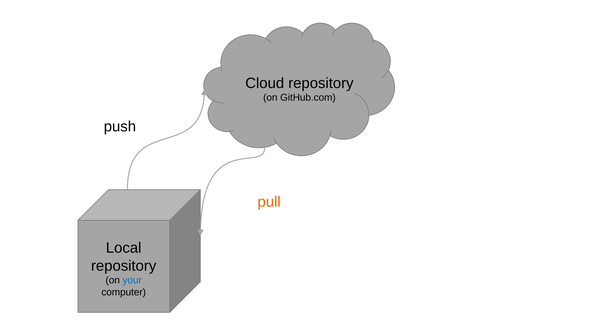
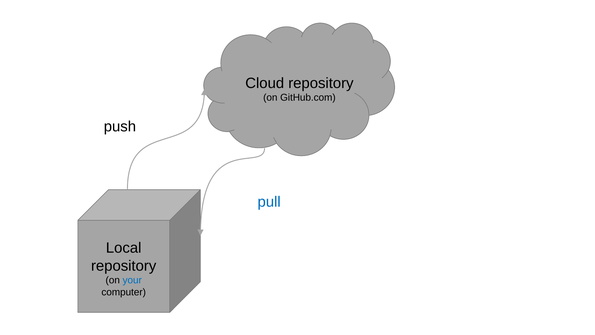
pull colour: orange -> blue (269, 202)
